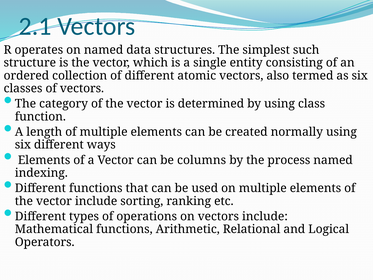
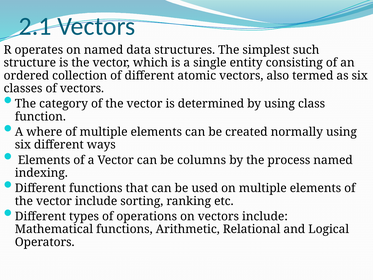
length: length -> where (44, 132)
